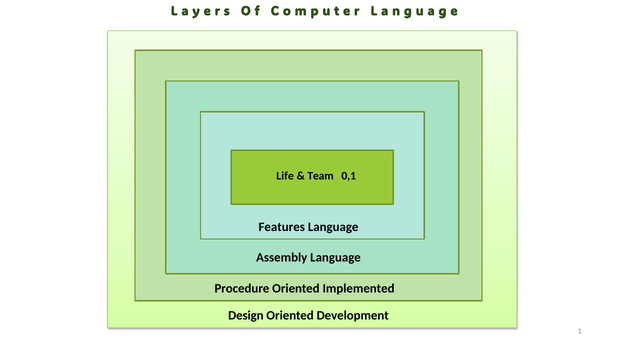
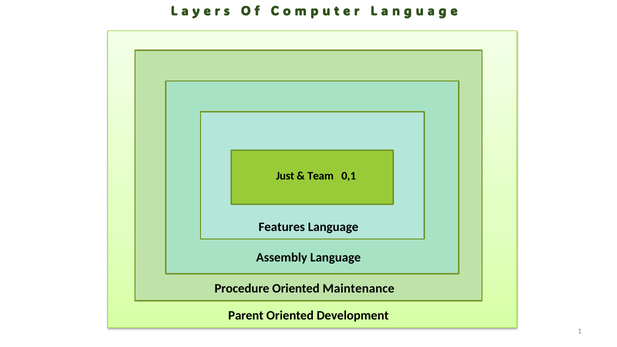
Life: Life -> Just (285, 176)
Implemented: Implemented -> Maintenance (358, 289)
Design: Design -> Parent (246, 316)
